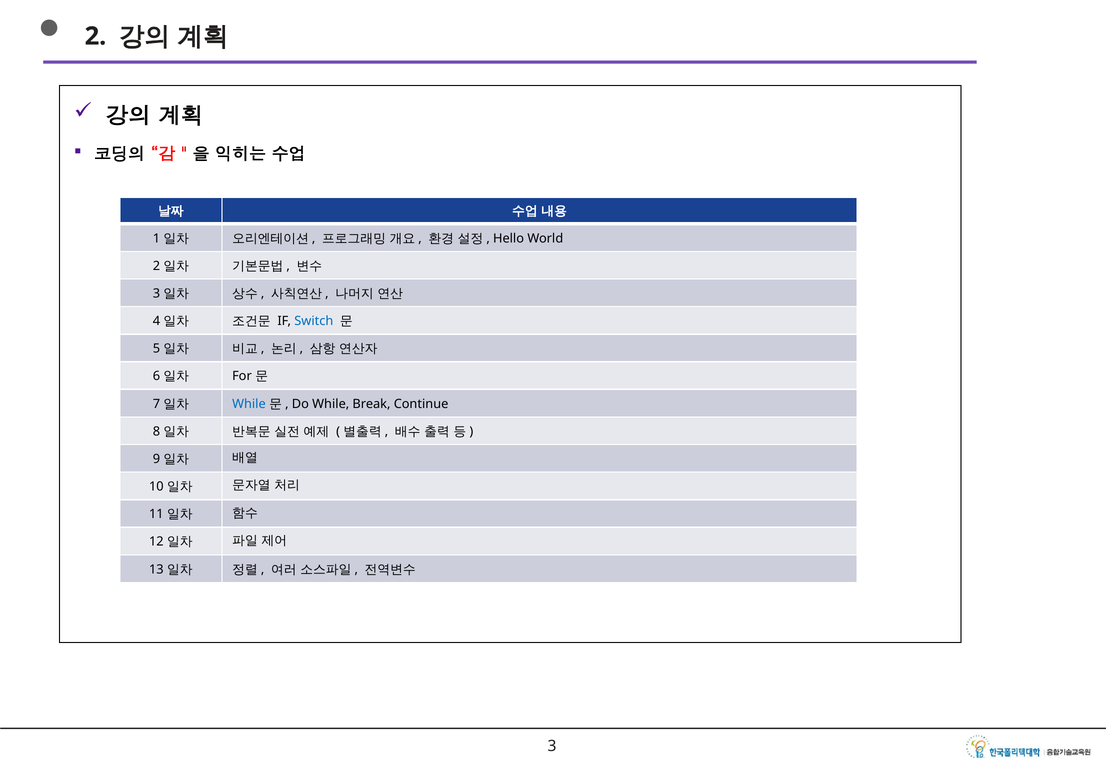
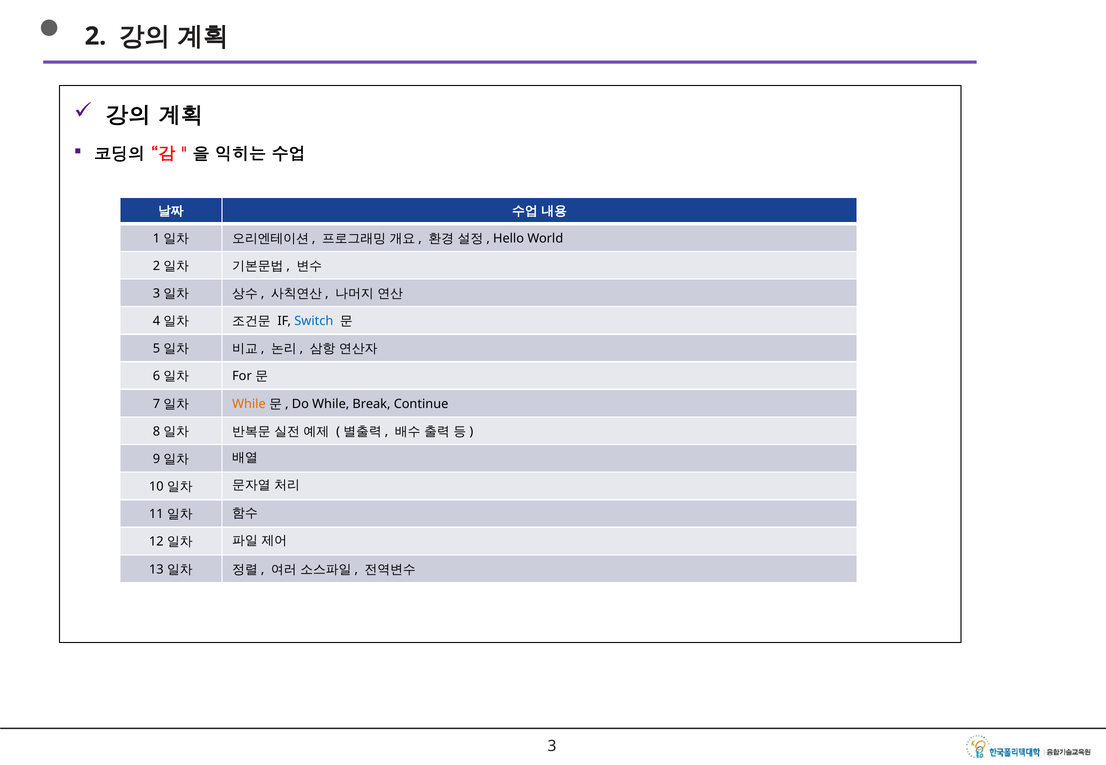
While colour: blue -> orange (249, 404)
